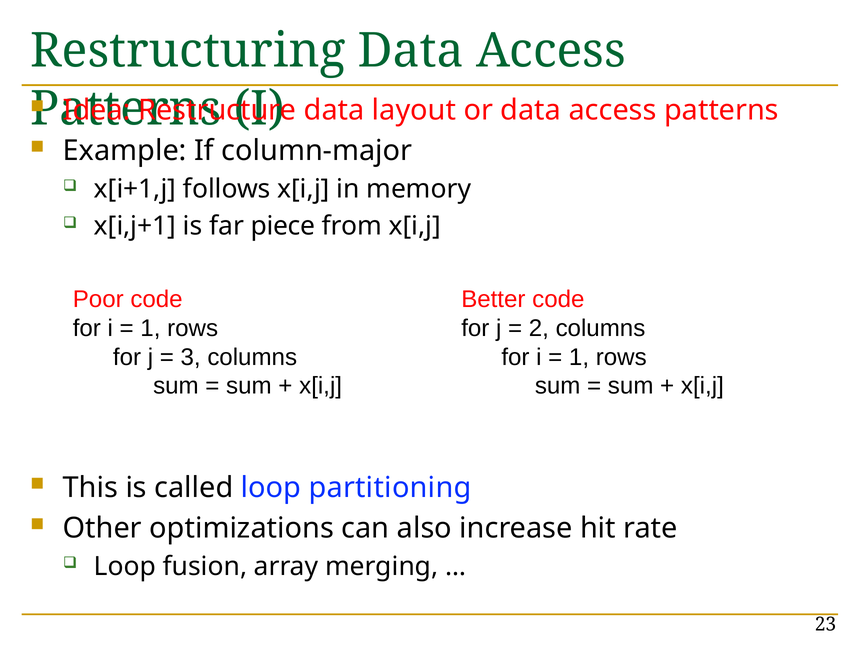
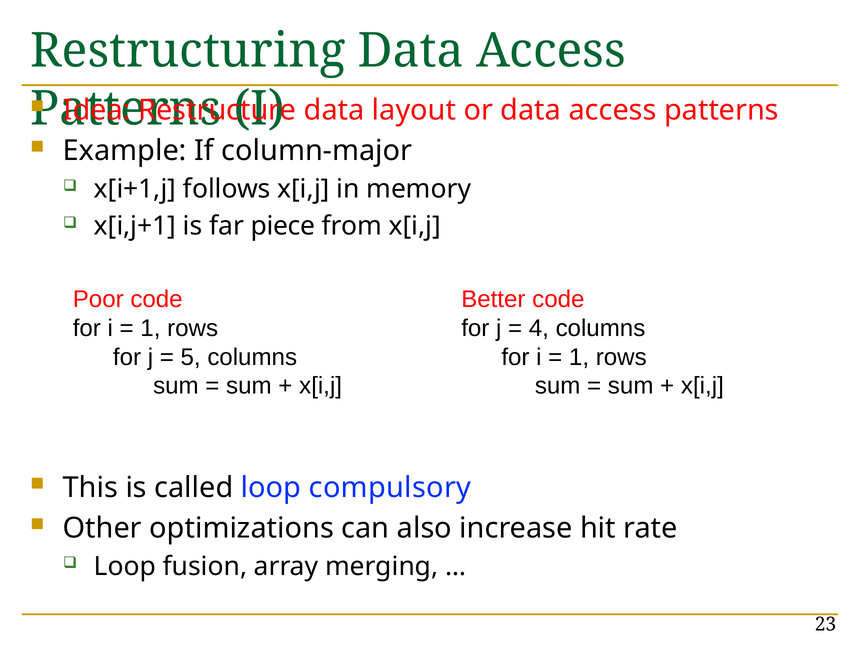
2: 2 -> 4 (539, 328)
3: 3 -> 5 (191, 357)
partitioning: partitioning -> compulsory (390, 488)
